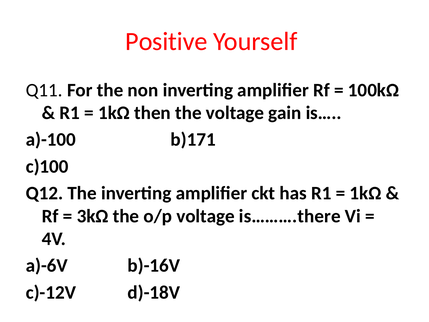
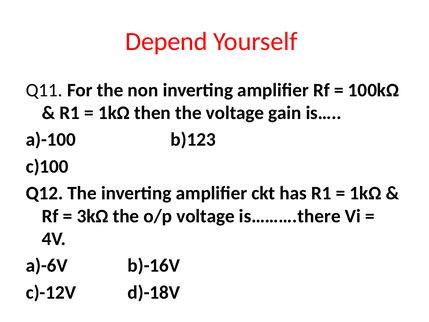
Positive: Positive -> Depend (166, 42)
b)171: b)171 -> b)123 (193, 140)
